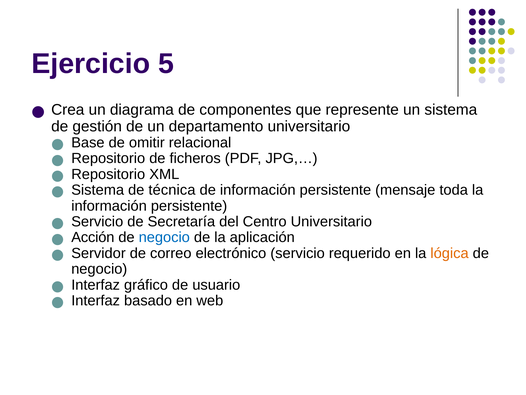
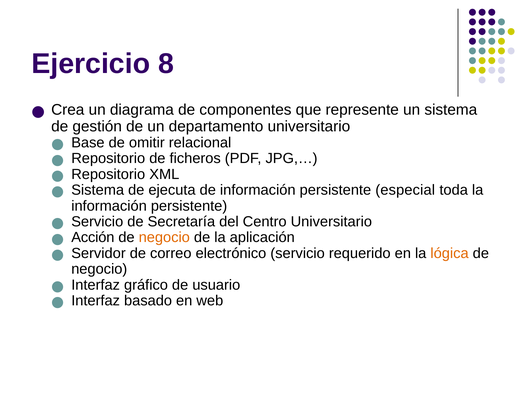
5: 5 -> 8 (166, 64)
técnica: técnica -> ejecuta (172, 190)
mensaje: mensaje -> especial (405, 190)
negocio colour: blue -> orange (164, 237)
